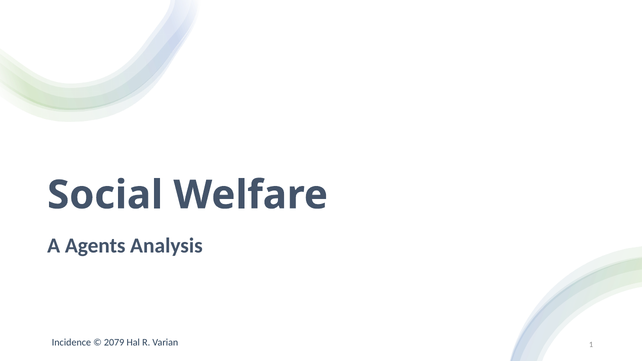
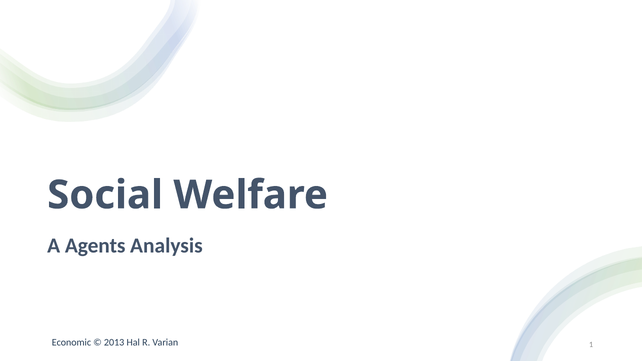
Incidence: Incidence -> Economic (71, 343)
2079: 2079 -> 2013 (114, 343)
